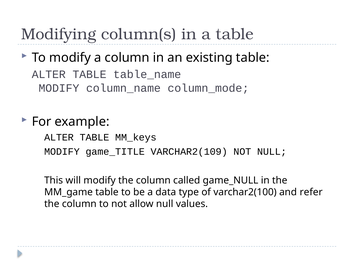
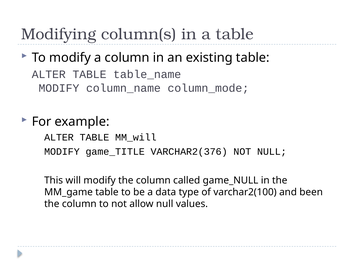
MM_keys: MM_keys -> MM_will (136, 137)
VARCHAR2(109: VARCHAR2(109 -> VARCHAR2(376 (189, 151)
refer: refer -> been (311, 192)
